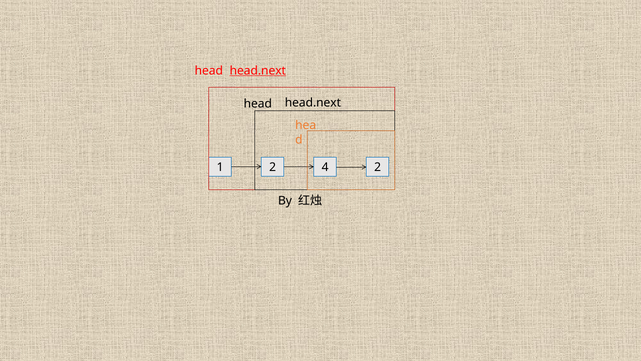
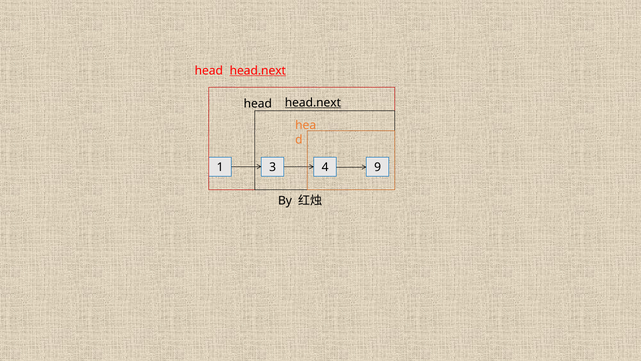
head.next underline: none -> present (313, 102)
1 2: 2 -> 3 (273, 167)
4 2: 2 -> 9 (378, 167)
